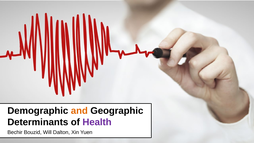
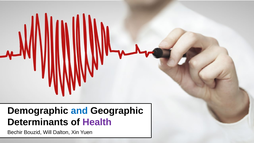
and colour: orange -> blue (79, 111)
